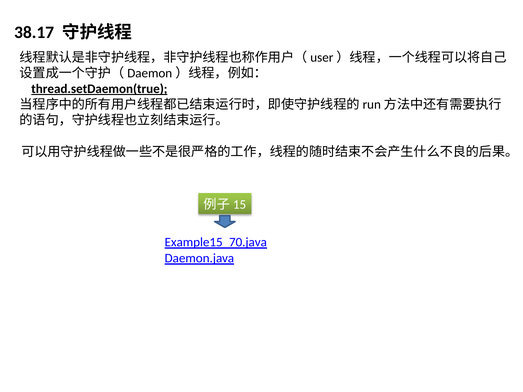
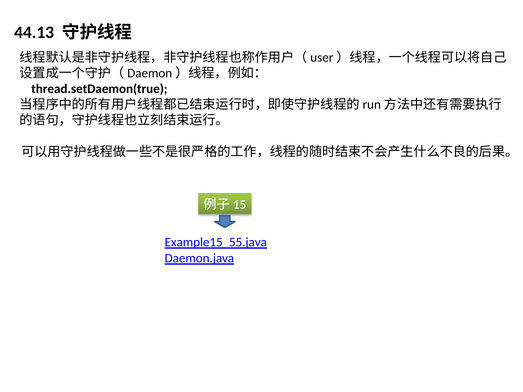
38.17: 38.17 -> 44.13 (34, 32)
thread.setDaemon(true underline: present -> none (99, 89)
Example15_70.java: Example15_70.java -> Example15_55.java (216, 243)
